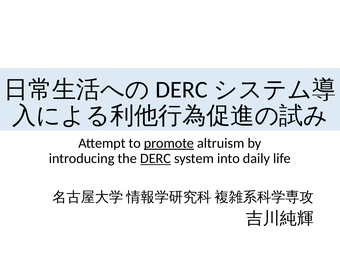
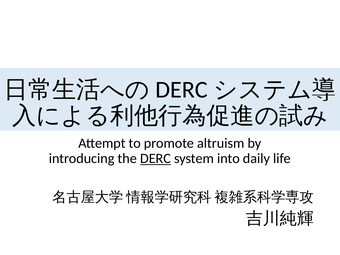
promote underline: present -> none (169, 143)
